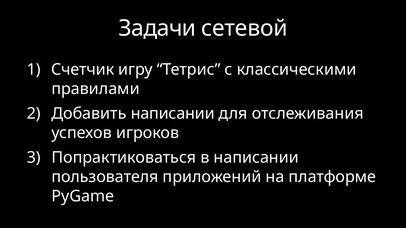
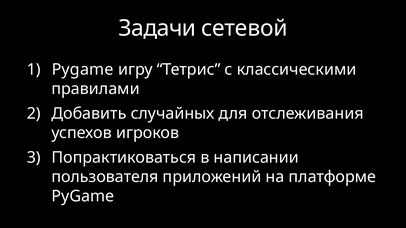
Счетчик: Счетчик -> Pygame (83, 70)
Добавить написании: написании -> случайных (173, 114)
